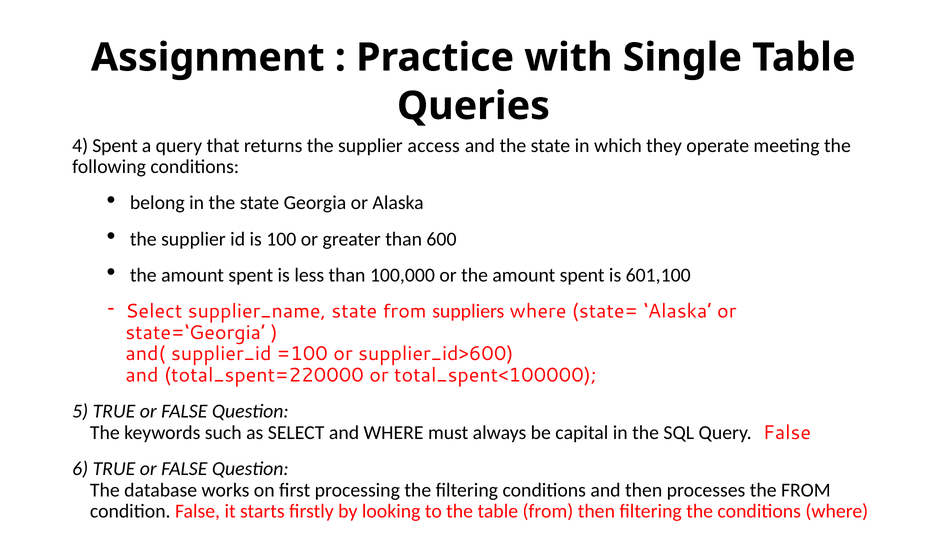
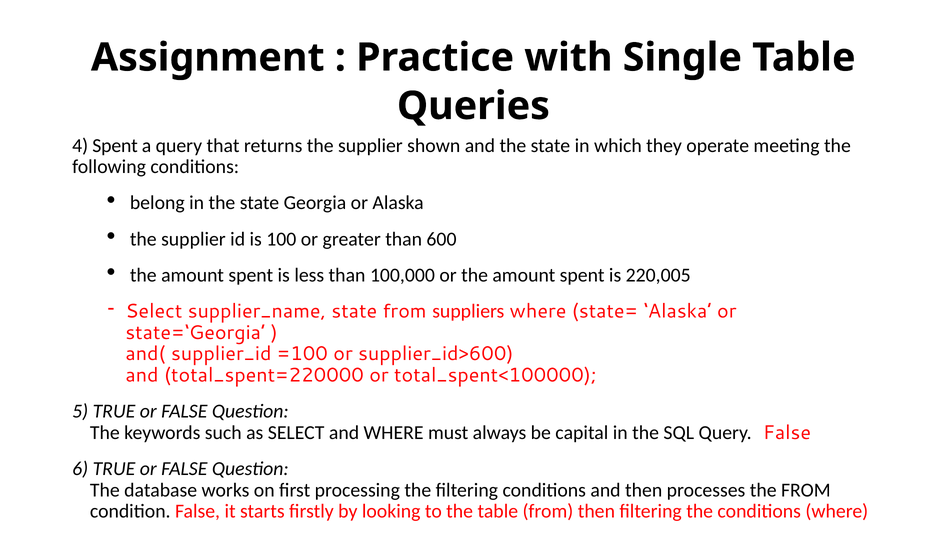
access: access -> shown (434, 145)
601,100: 601,100 -> 220,005 (658, 275)
